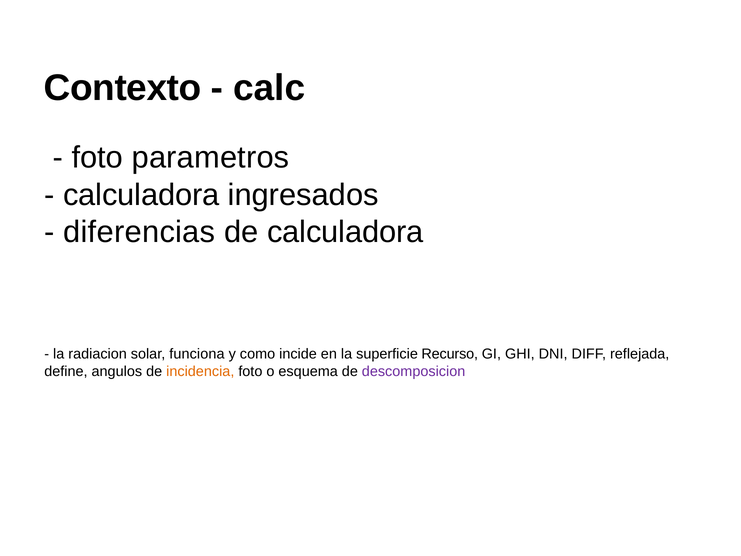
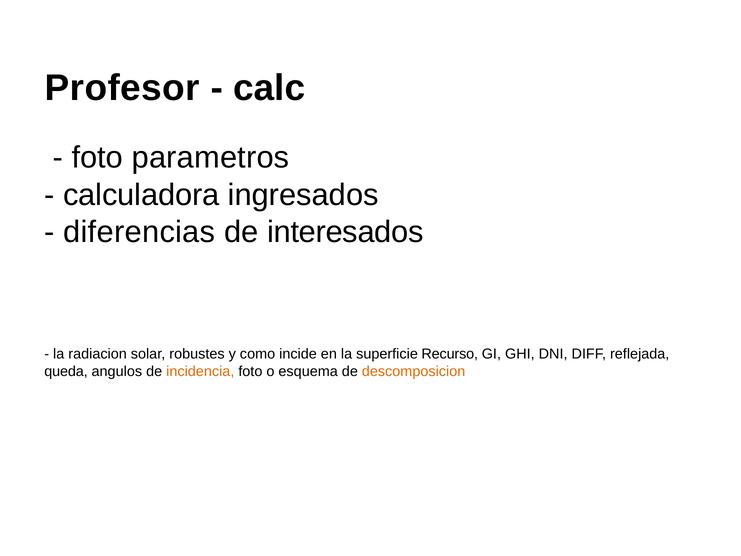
Contexto: Contexto -> Profesor (122, 88)
de calculadora: calculadora -> interesados (345, 232)
funciona: funciona -> robustes (197, 354)
define: define -> queda (66, 371)
descomposicion colour: purple -> orange (414, 371)
